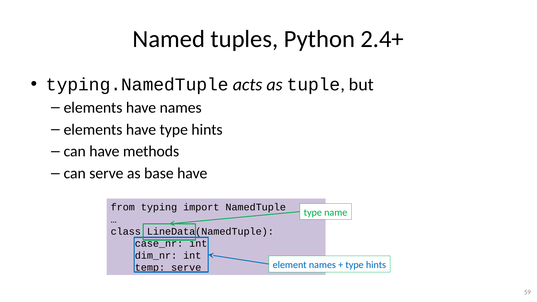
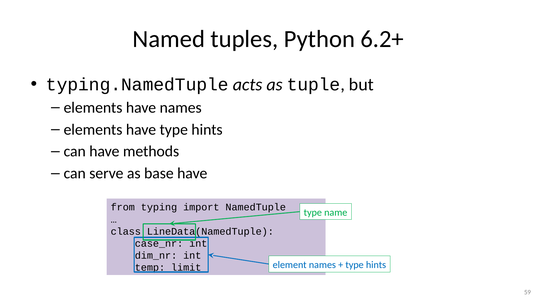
2.4+: 2.4+ -> 6.2+ (382, 39)
temp serve: serve -> limit (186, 268)
